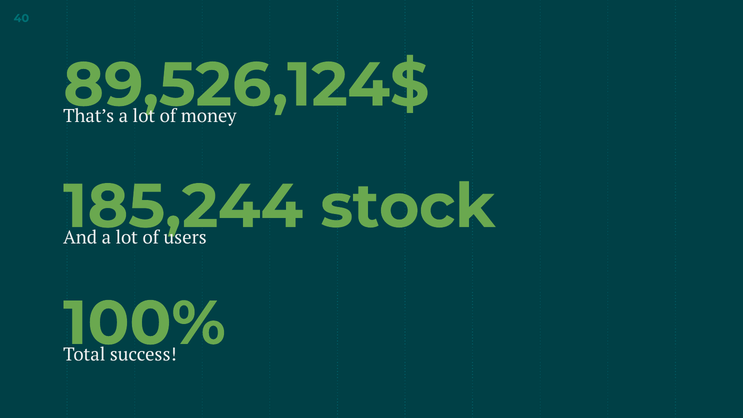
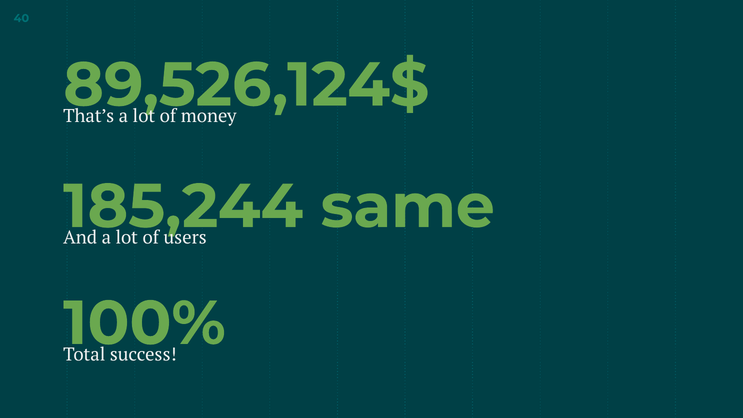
stock: stock -> same (408, 207)
